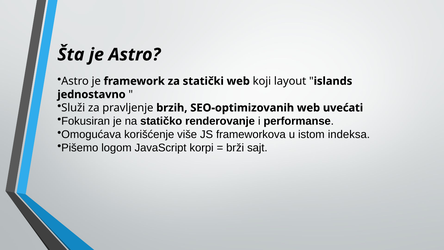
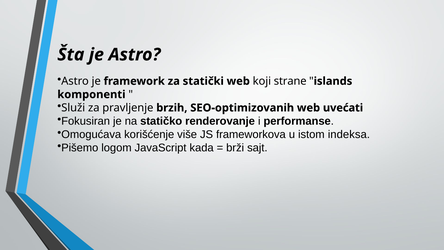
layout: layout -> strane (290, 81)
jednostavno: jednostavno -> komponenti (91, 94)
korpi: korpi -> kada (202, 148)
